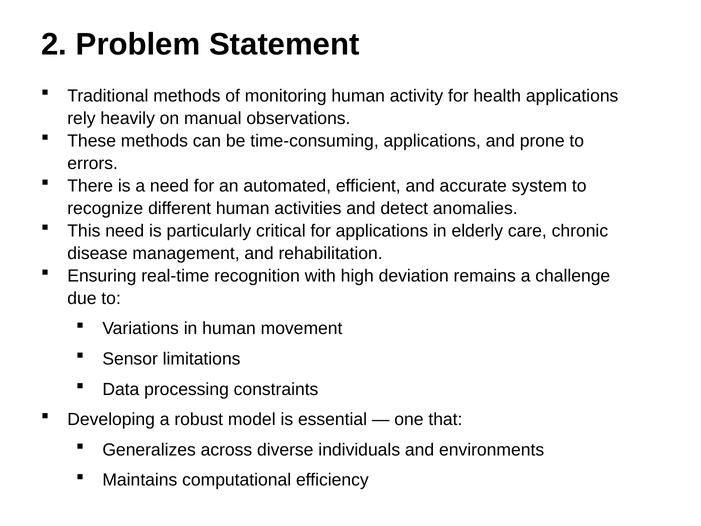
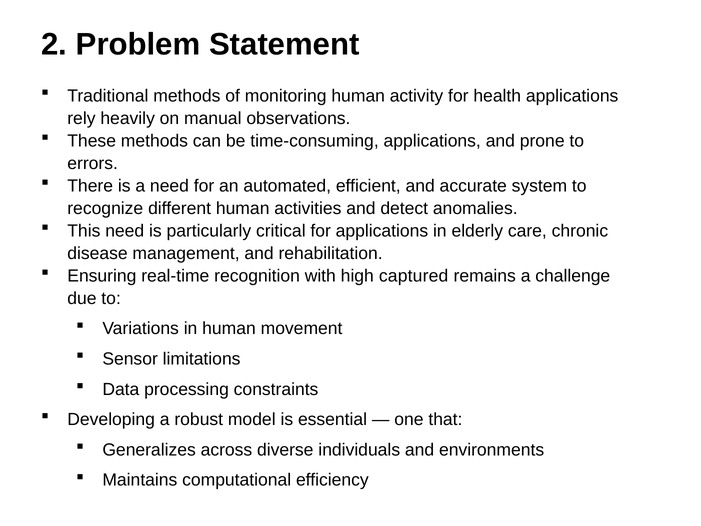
deviation: deviation -> captured (414, 276)
